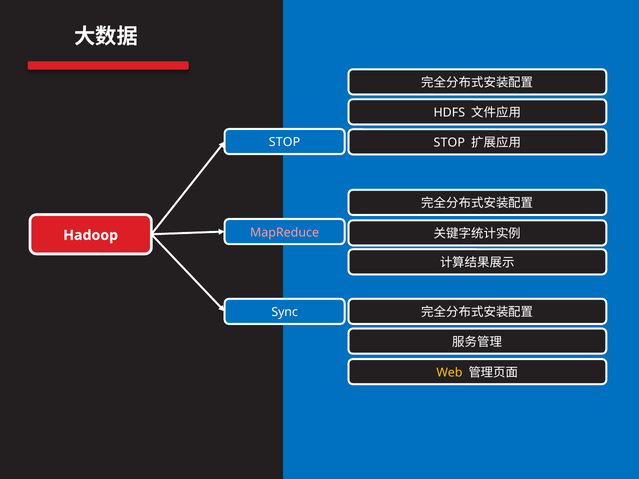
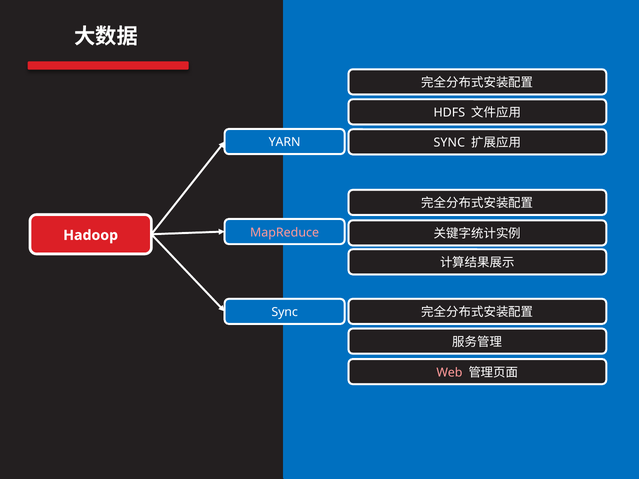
STOP: STOP -> YARN (285, 142)
STOP: STOP -> SYNC (449, 143)
Web colour: yellow -> pink (449, 373)
